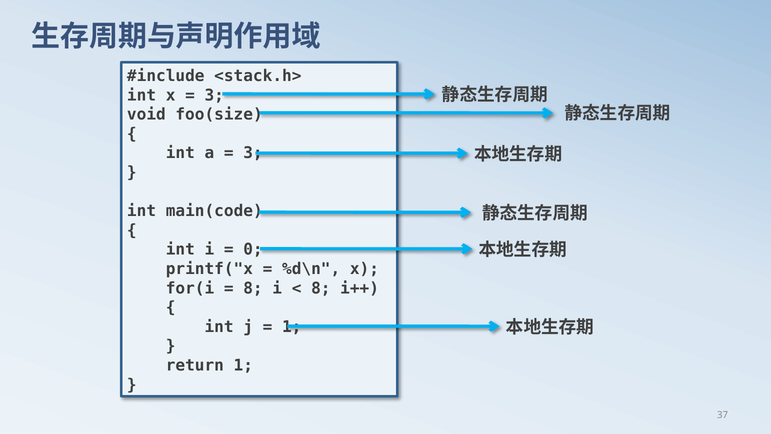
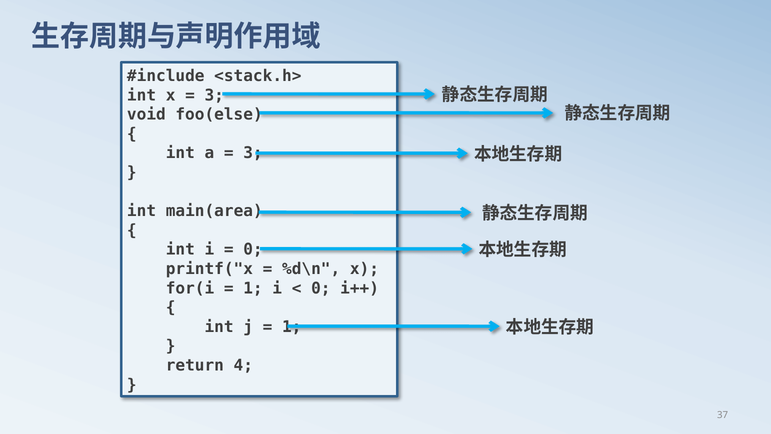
foo(size: foo(size -> foo(else (219, 115)
main(code: main(code -> main(area (214, 211)
8: 8 -> 1 (253, 288)
8: 8 -> 0 (321, 288)
return 1: 1 -> 4 (243, 365)
